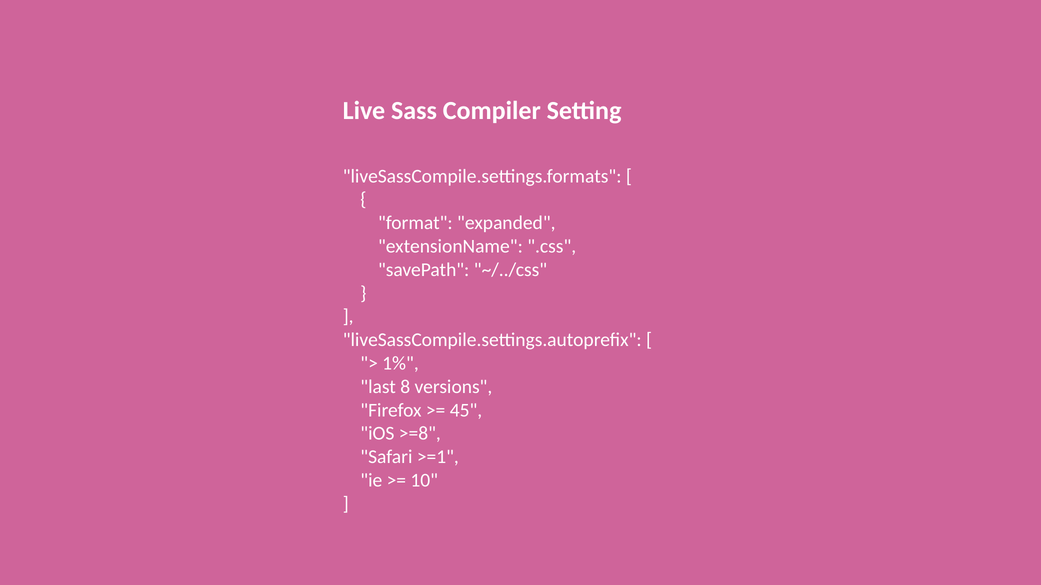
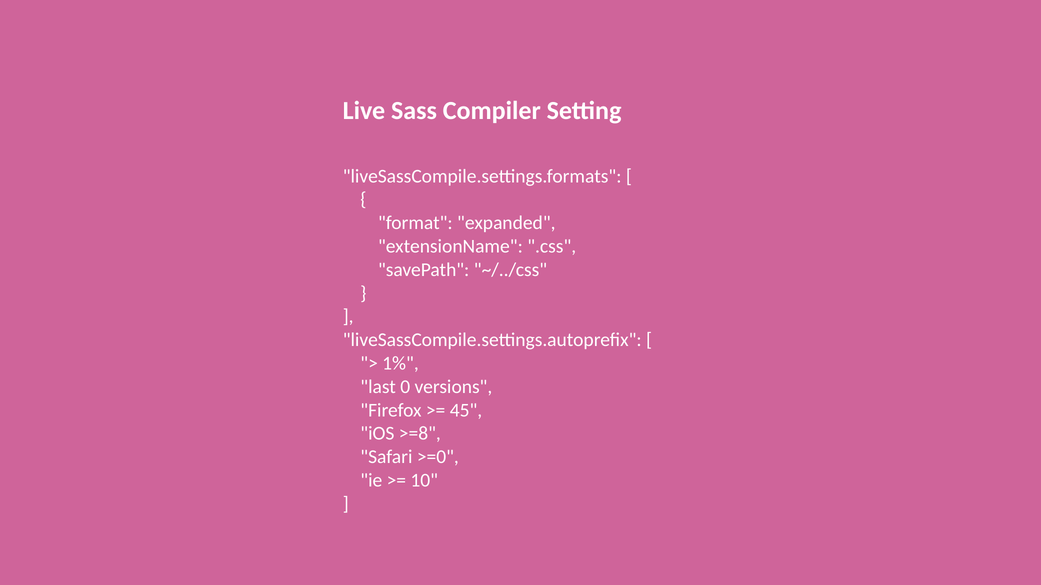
8: 8 -> 0 (405, 387)
>=1: >=1 -> >=0 (438, 457)
